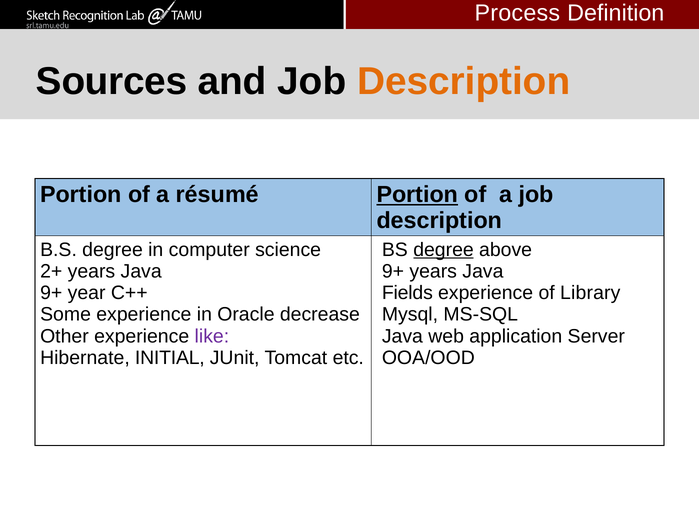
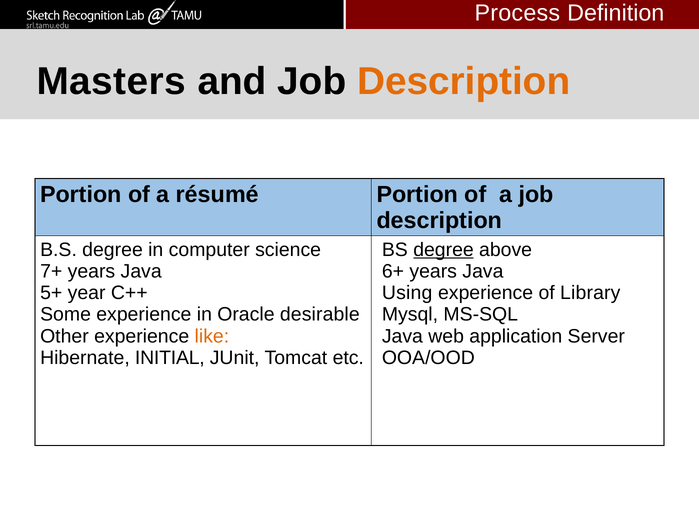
Sources: Sources -> Masters (111, 81)
Portion underline: present -> none (417, 195)
2+: 2+ -> 7+ (51, 271)
9+: 9+ -> 6+ (393, 271)
9+: 9+ -> 5+ (51, 293)
Fields: Fields -> Using (407, 293)
decrease: decrease -> desirable (320, 315)
like colour: purple -> orange (212, 336)
